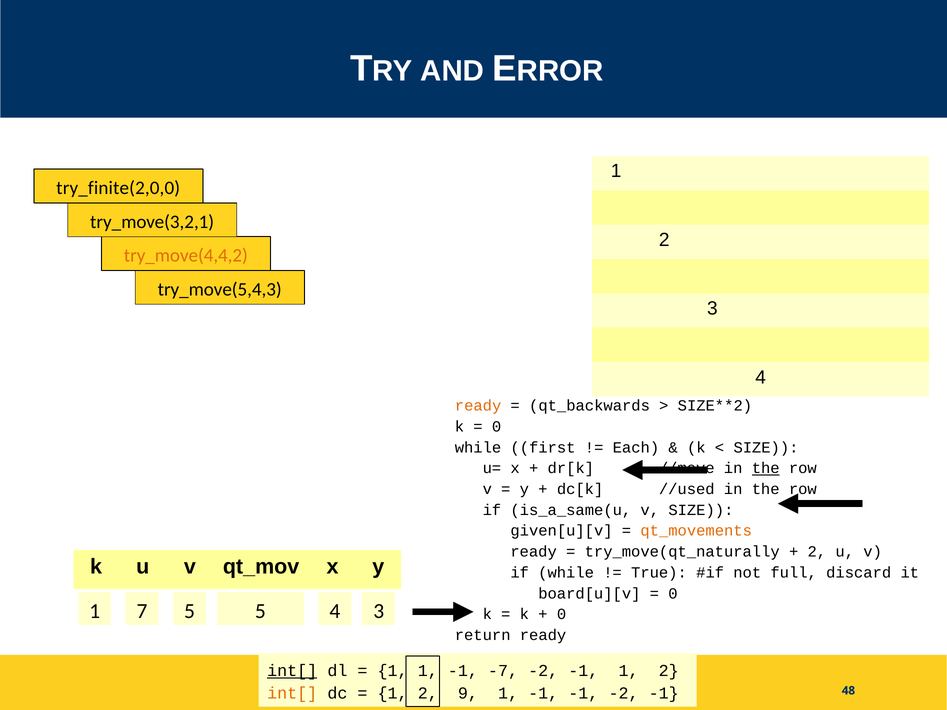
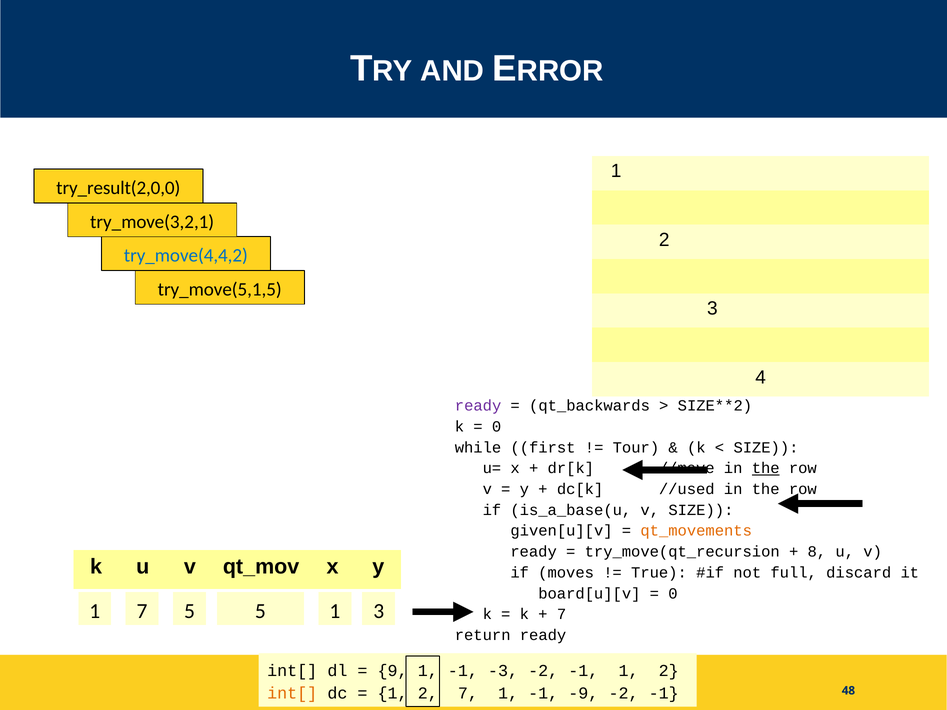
try_finite(2,0,0: try_finite(2,0,0 -> try_result(2,0,0 (118, 188)
try_move(4,4,2 colour: orange -> blue (186, 256)
try_move(5,4,3: try_move(5,4,3 -> try_move(5,1,5 (220, 289)
ready colour: orange -> purple (478, 406)
Each: Each -> Tour (636, 448)
is_a_same(u: is_a_same(u -> is_a_base(u (571, 510)
try_move(qt_naturally: try_move(qt_naturally -> try_move(qt_recursion (682, 552)
2: 2 -> 8 (817, 552)
if while: while -> moves (566, 573)
5 4: 4 -> 1 (335, 611)
0: 0 -> 7 (562, 614)
int[ underline: present -> none (292, 671)
1: 1 -> 9 (393, 671)
-7: -7 -> -3 (503, 671)
2 9: 9 -> 7 (468, 694)
-1 -1: -1 -> -9 (583, 694)
